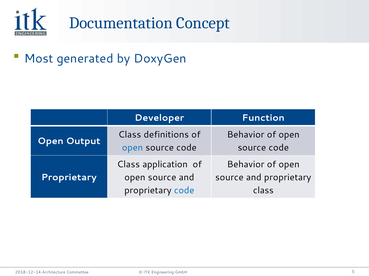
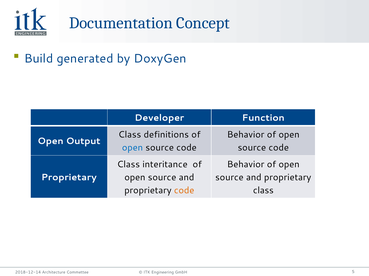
Most: Most -> Build (39, 59)
application: application -> interitance (165, 165)
code colour: blue -> orange (184, 191)
